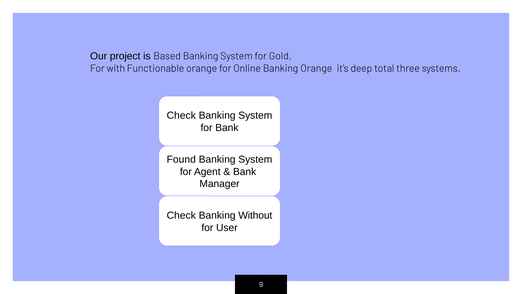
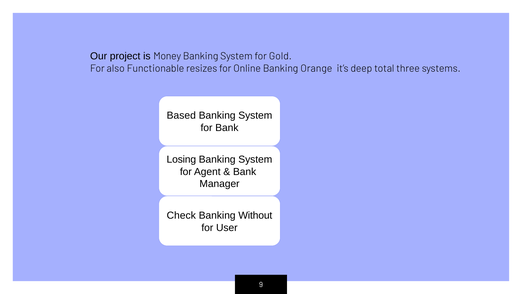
Based: Based -> Money (167, 56)
with: with -> also (116, 68)
Functionable orange: orange -> resizes (202, 68)
Check: Check -> Based (181, 115)
Found: Found -> Losing (181, 159)
